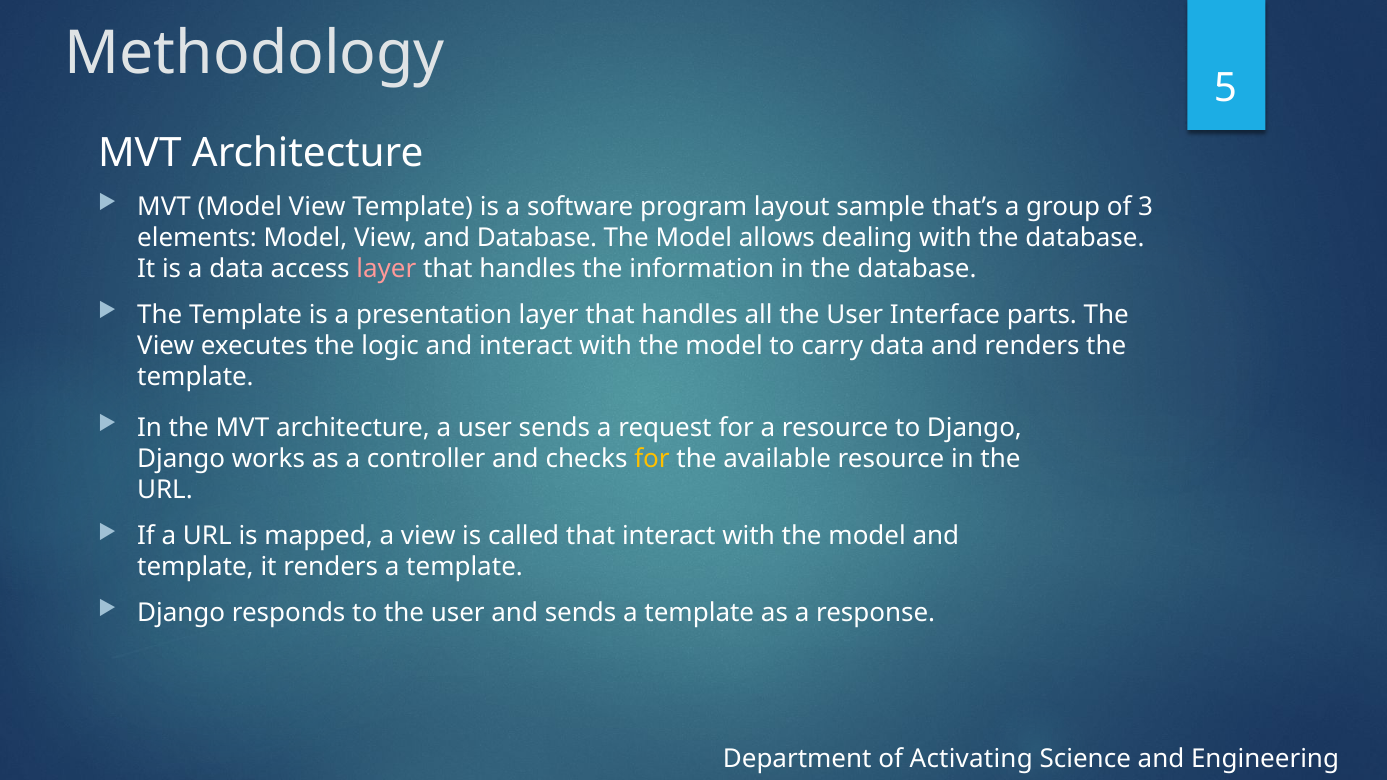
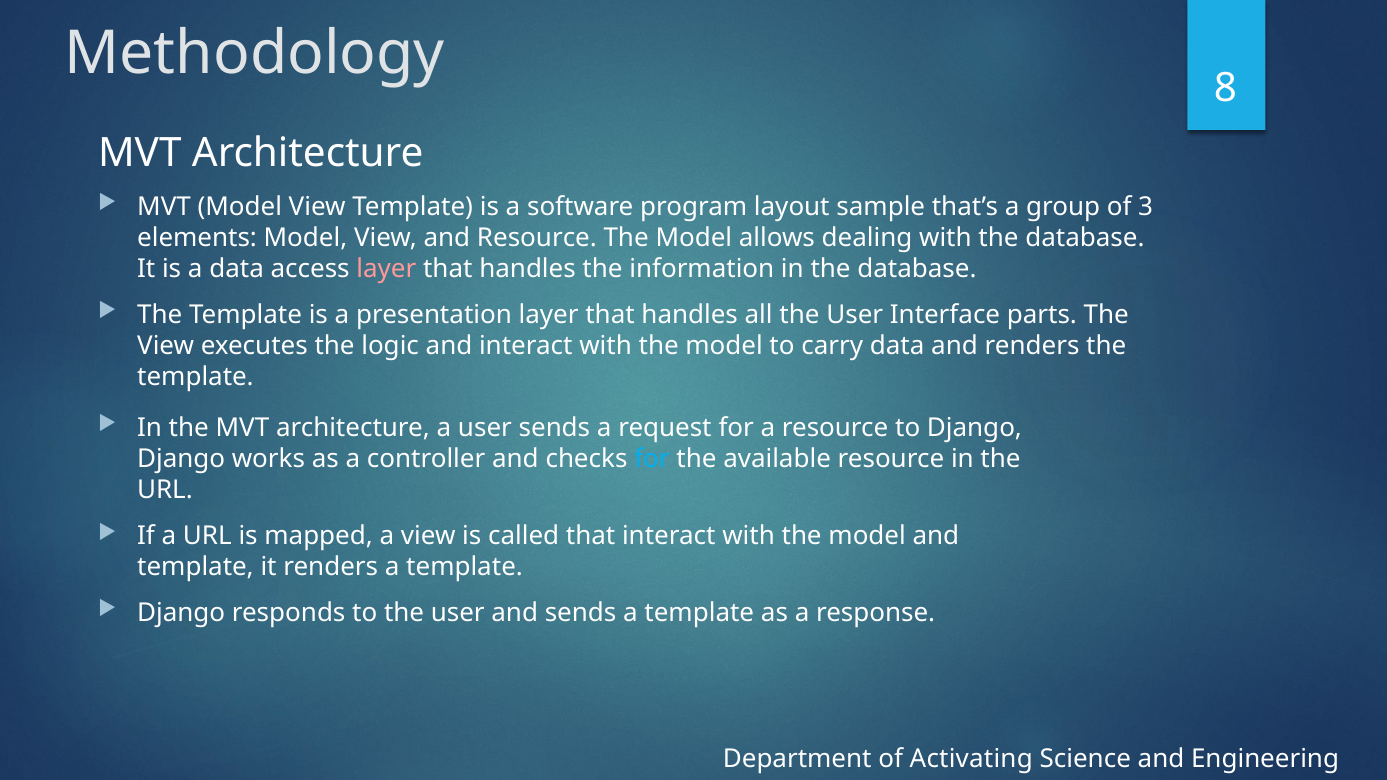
5: 5 -> 8 (1225, 88)
and Database: Database -> Resource (537, 238)
for colour: yellow -> light blue (652, 459)
